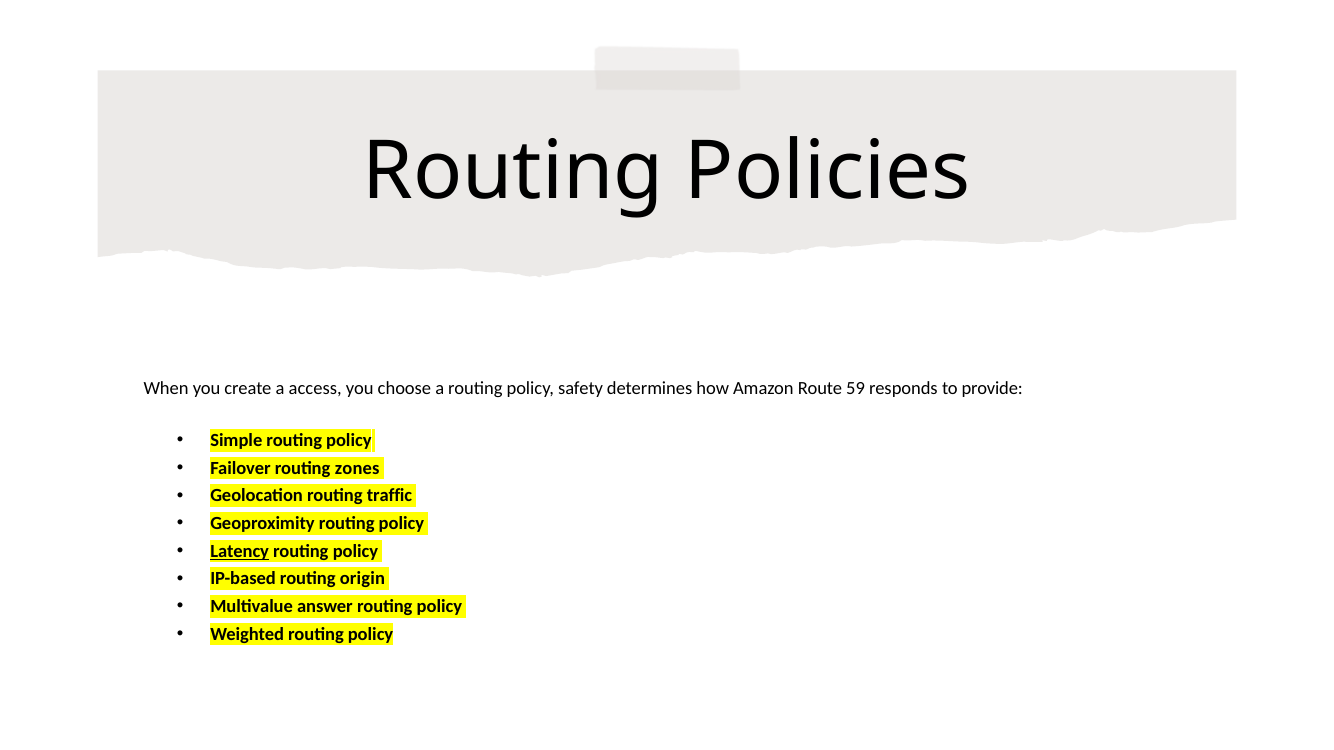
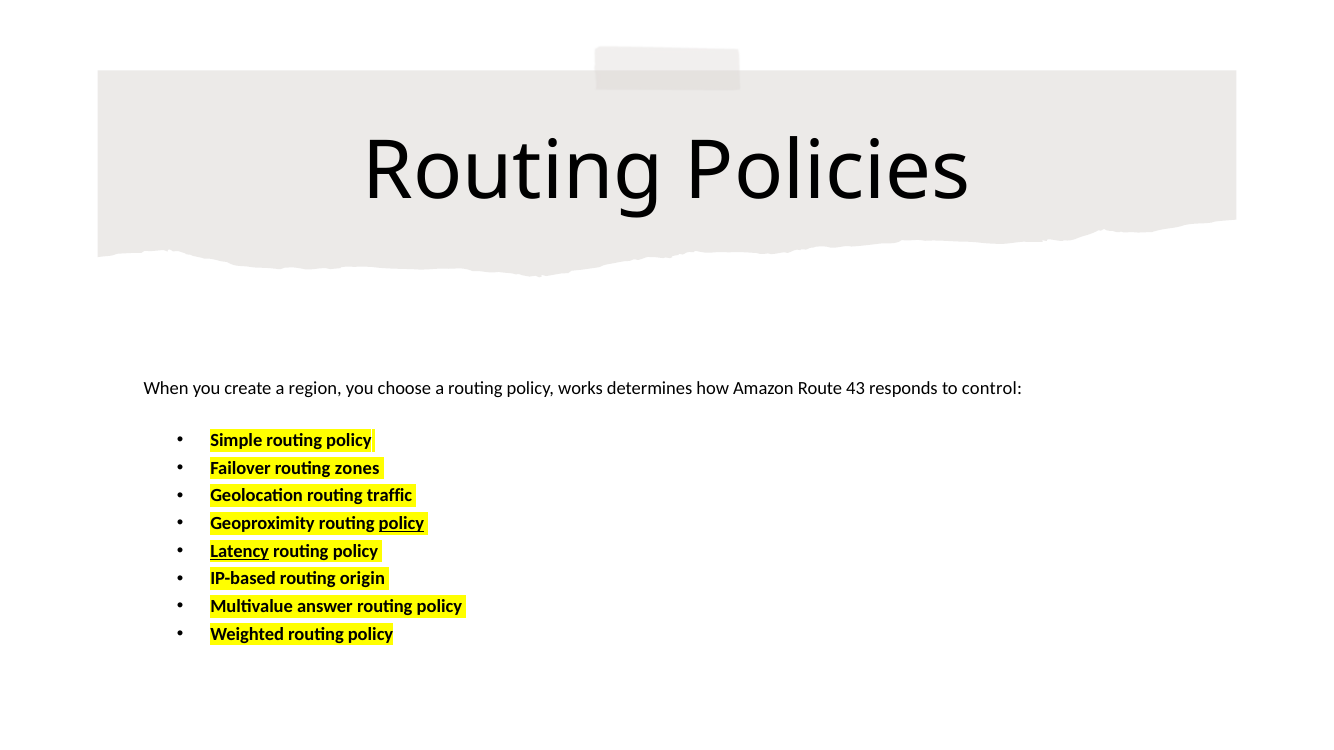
access: access -> region (315, 389)
safety: safety -> works (581, 389)
59: 59 -> 43 (856, 389)
provide: provide -> control (992, 389)
policy underline: none -> present (401, 524)
